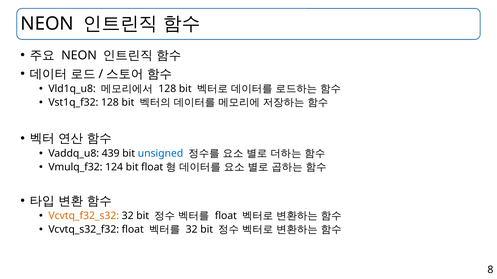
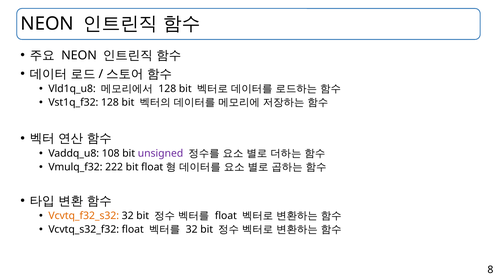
439: 439 -> 108 (111, 154)
unsigned colour: blue -> purple (161, 154)
124: 124 -> 222 (114, 168)
